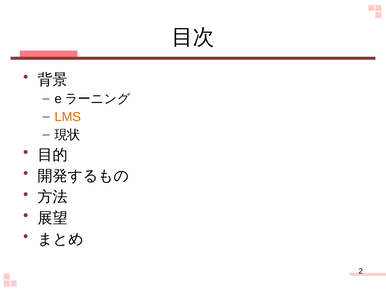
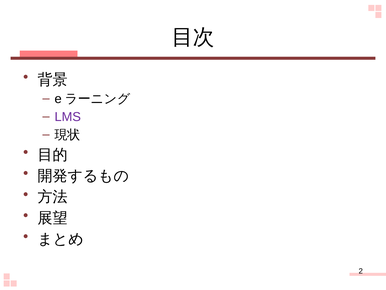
LMS colour: orange -> purple (68, 117)
